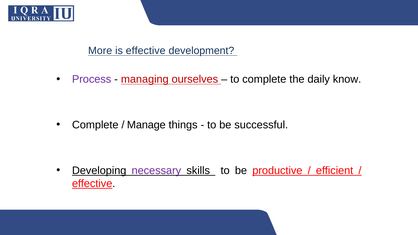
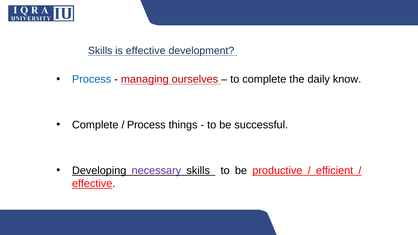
More: More -> Skills (100, 51)
Process colour: purple -> blue (92, 79)
Manage: Manage -> Process (146, 125)
